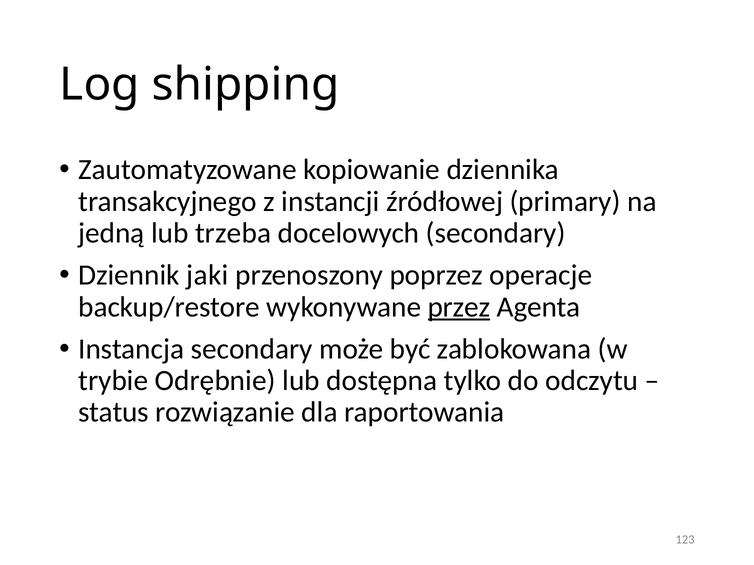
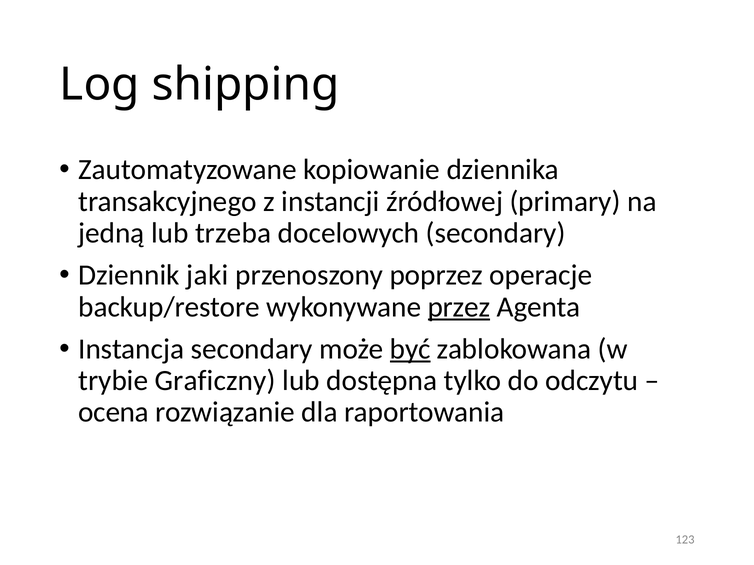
być underline: none -> present (410, 349)
Odrębnie: Odrębnie -> Graficzny (215, 381)
status: status -> ocena (114, 413)
